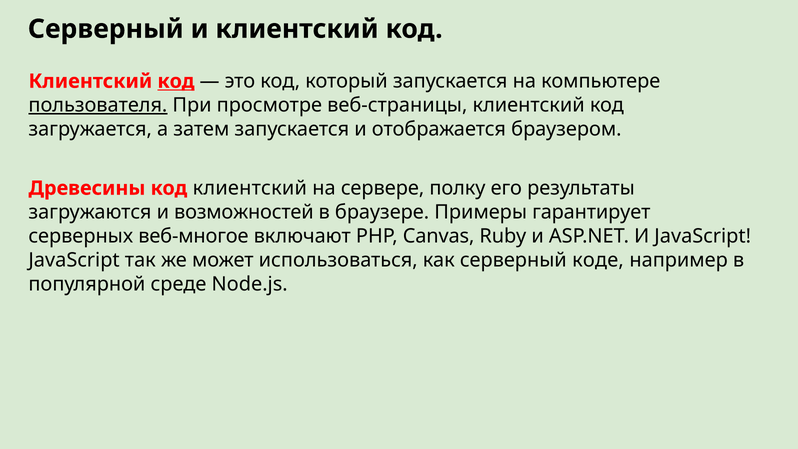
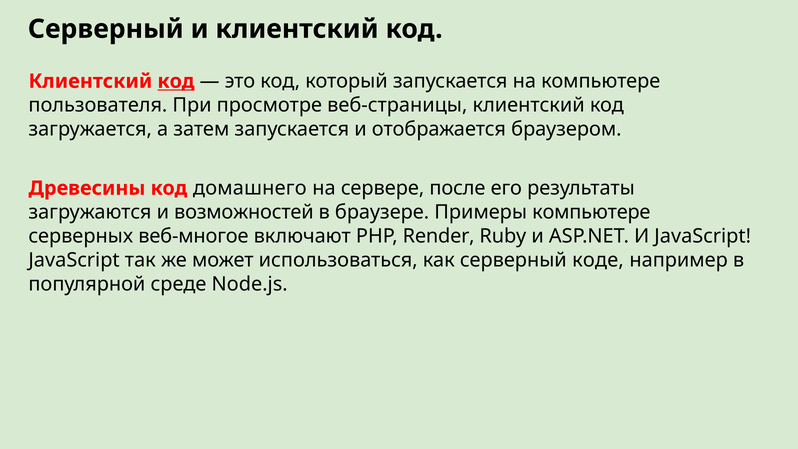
пользователя underline: present -> none (98, 105)
клиентский: клиентский -> домашнего (250, 188)
полку: полку -> после (457, 188)
Примеры гарантирует: гарантирует -> компьютере (591, 212)
Canvas: Canvas -> Render (439, 236)
